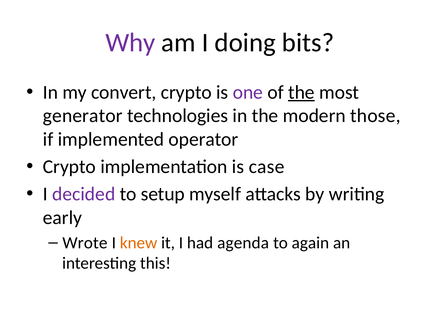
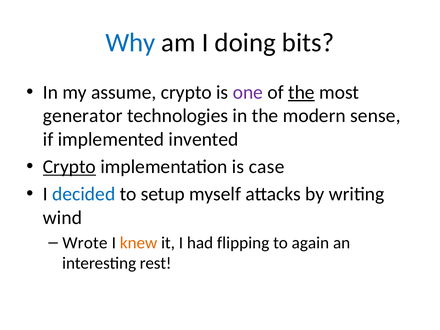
Why colour: purple -> blue (130, 43)
convert: convert -> assume (124, 92)
those: those -> sense (375, 116)
operator: operator -> invented (203, 139)
Crypto underline: none -> present (69, 167)
decided colour: purple -> blue (84, 194)
early: early -> wind (62, 218)
agenda: agenda -> flipping (243, 243)
this: this -> rest (156, 263)
